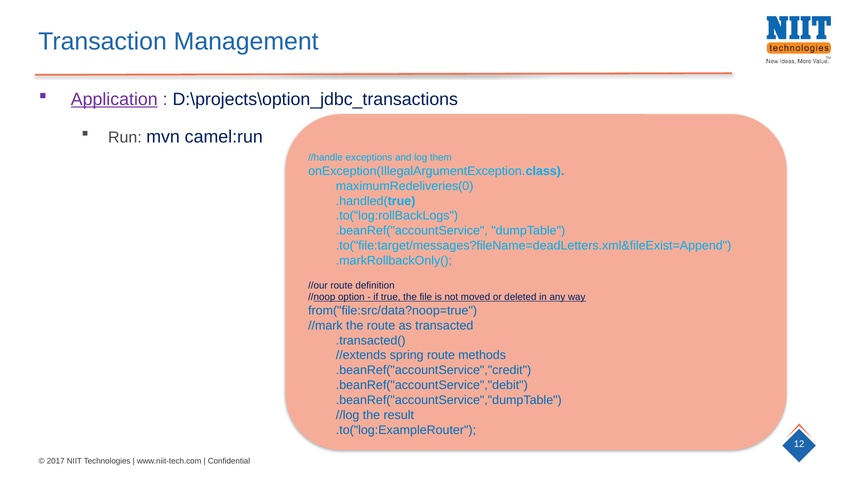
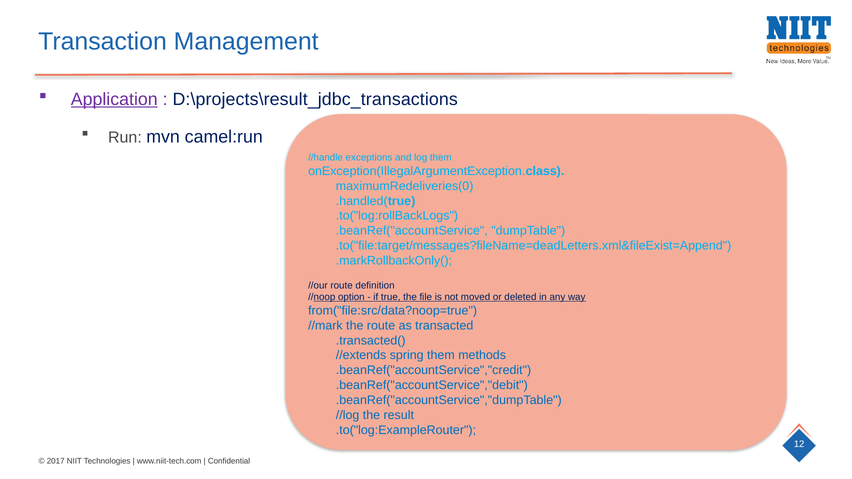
D:\projects\option_jdbc_transactions: D:\projects\option_jdbc_transactions -> D:\projects\result_jdbc_transactions (315, 99)
spring route: route -> them (441, 356)
